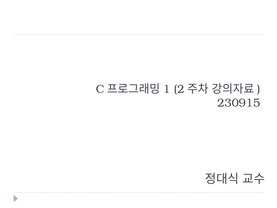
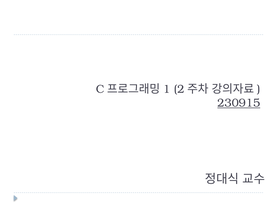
230915 underline: none -> present (239, 103)
